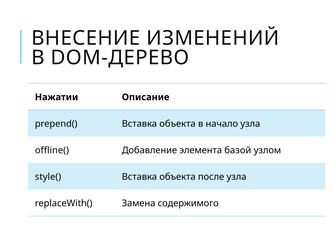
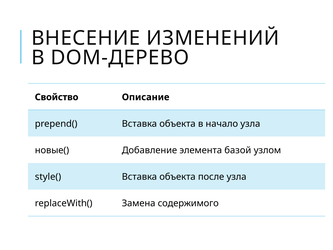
Нажатии: Нажатии -> Свойство (57, 97)
offline(: offline( -> новые( (52, 150)
